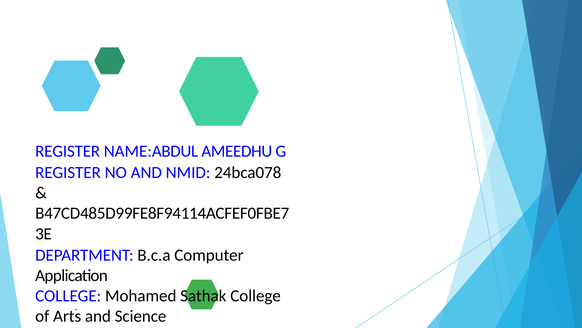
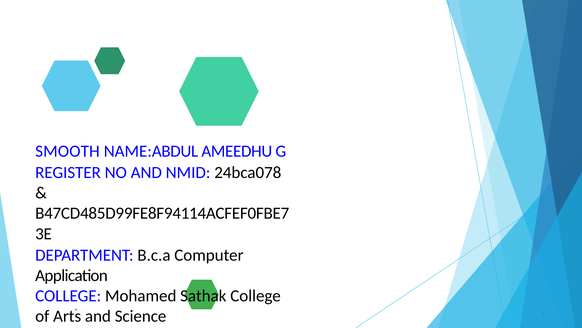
REGISTER: REGISTER -> SMOOTH (67, 151)
